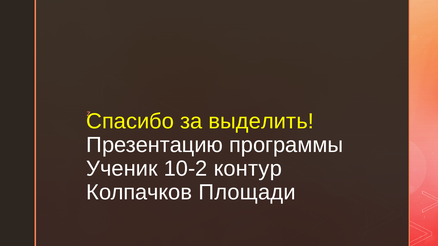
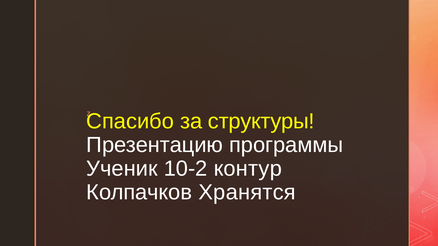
выделить: выделить -> структуры (261, 121)
Площади: Площади -> Хранятся (247, 192)
